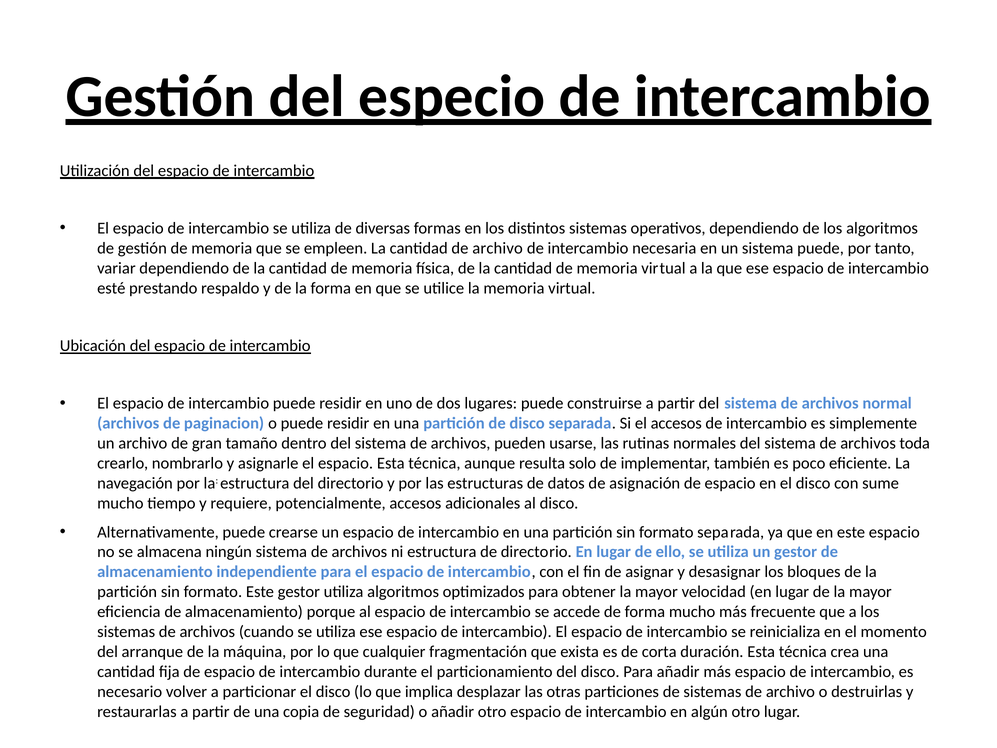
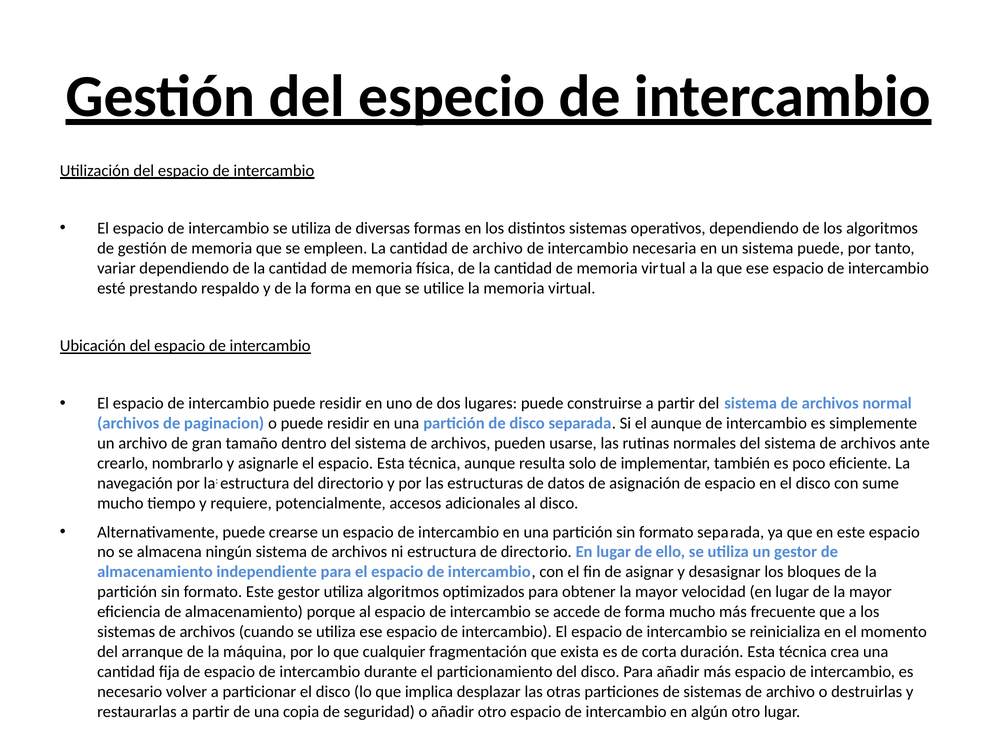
el accesos: accesos -> aunque (676, 423)
toda: toda -> ante (915, 443)
